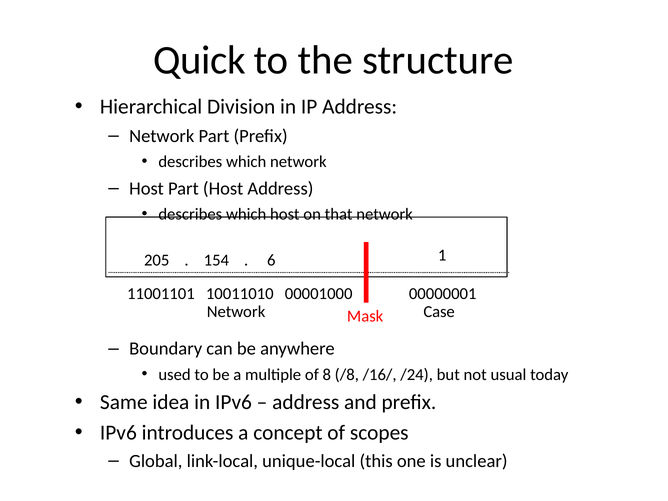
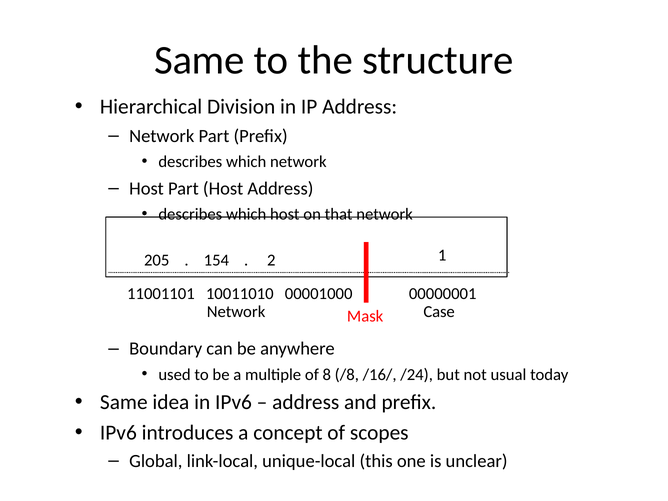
Quick: Quick -> Same (199, 60)
6: 6 -> 2 (271, 260)
